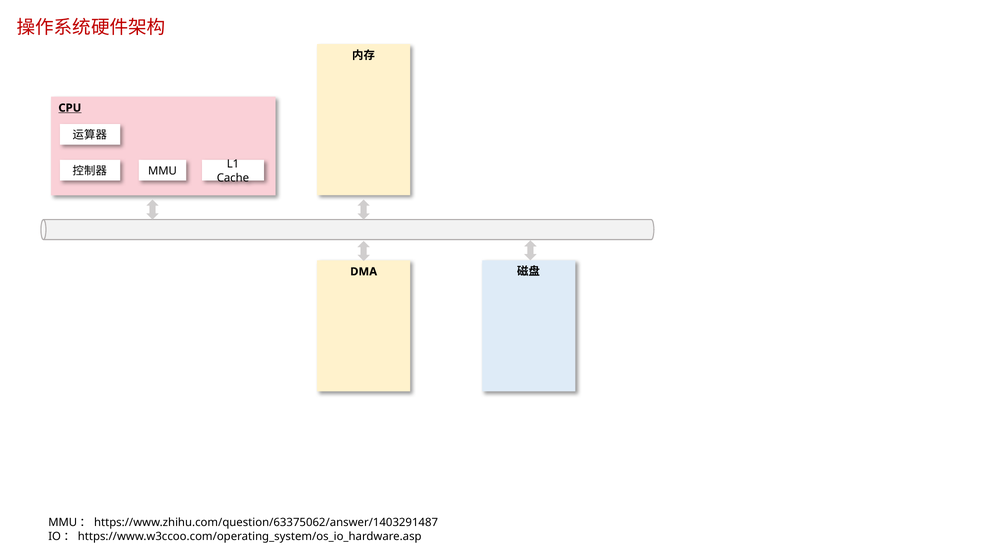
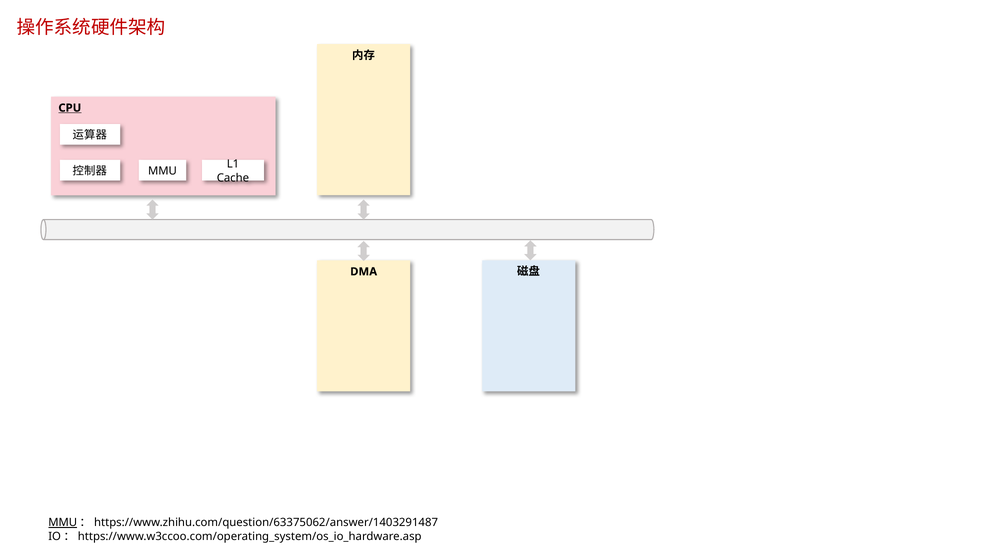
MMU underline: none -> present (63, 522)
